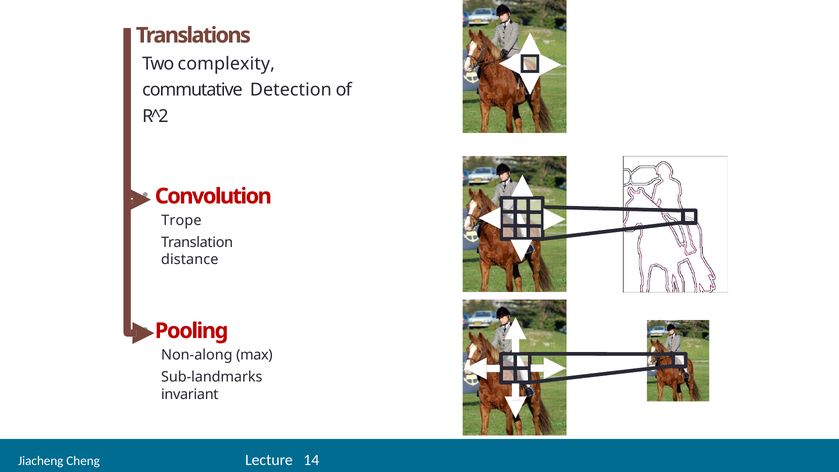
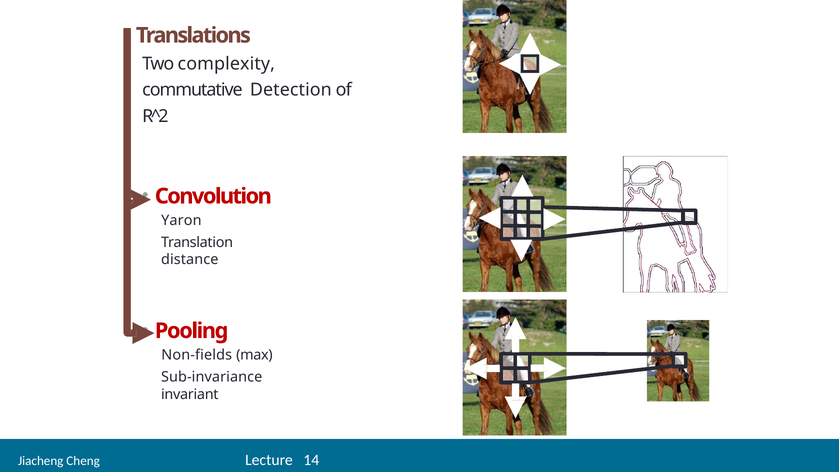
Trope: Trope -> Yaron (181, 220)
Non-along: Non-along -> Non-fields (197, 355)
Sub-landmarks: Sub-landmarks -> Sub-invariance (212, 377)
